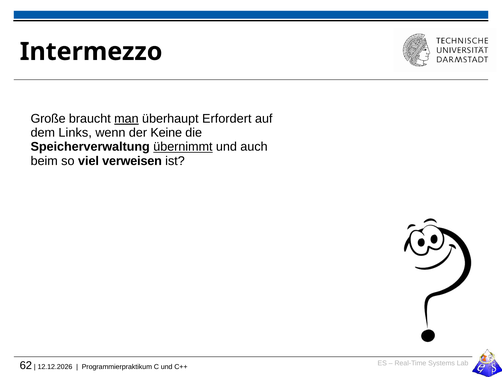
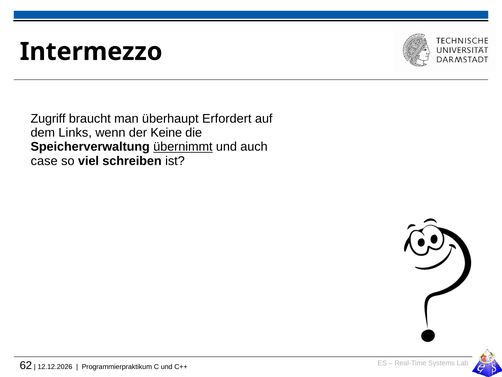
Große: Große -> Zugriff (48, 119)
man underline: present -> none (126, 119)
beim: beim -> case (44, 161)
verweisen: verweisen -> schreiben (132, 161)
